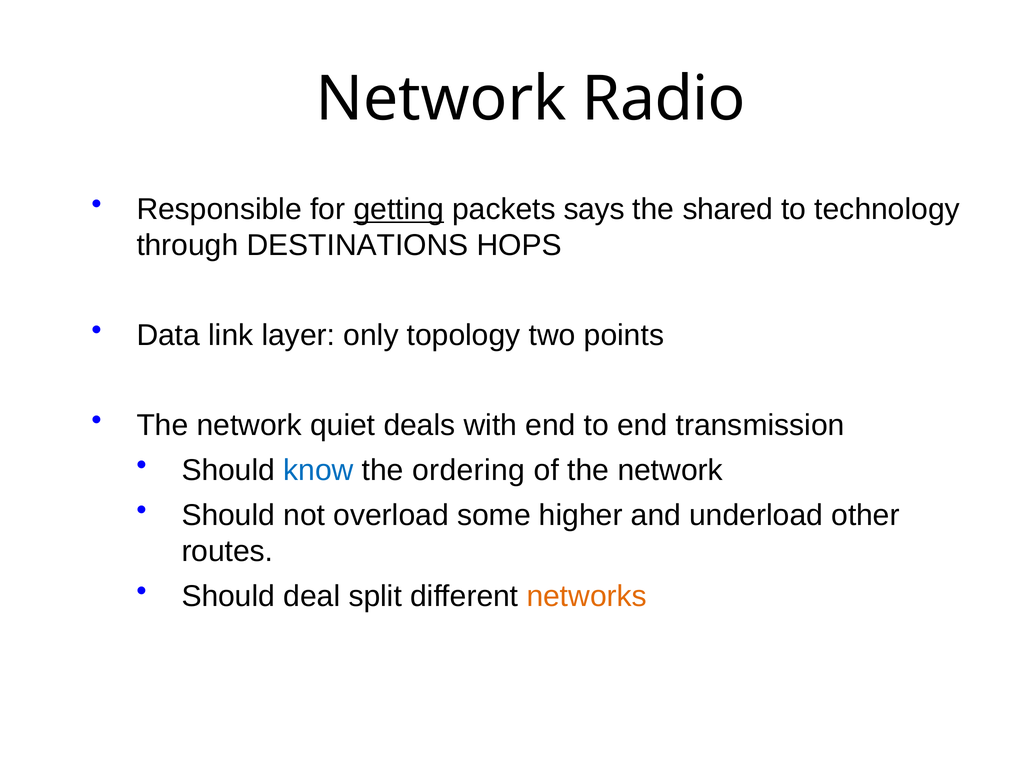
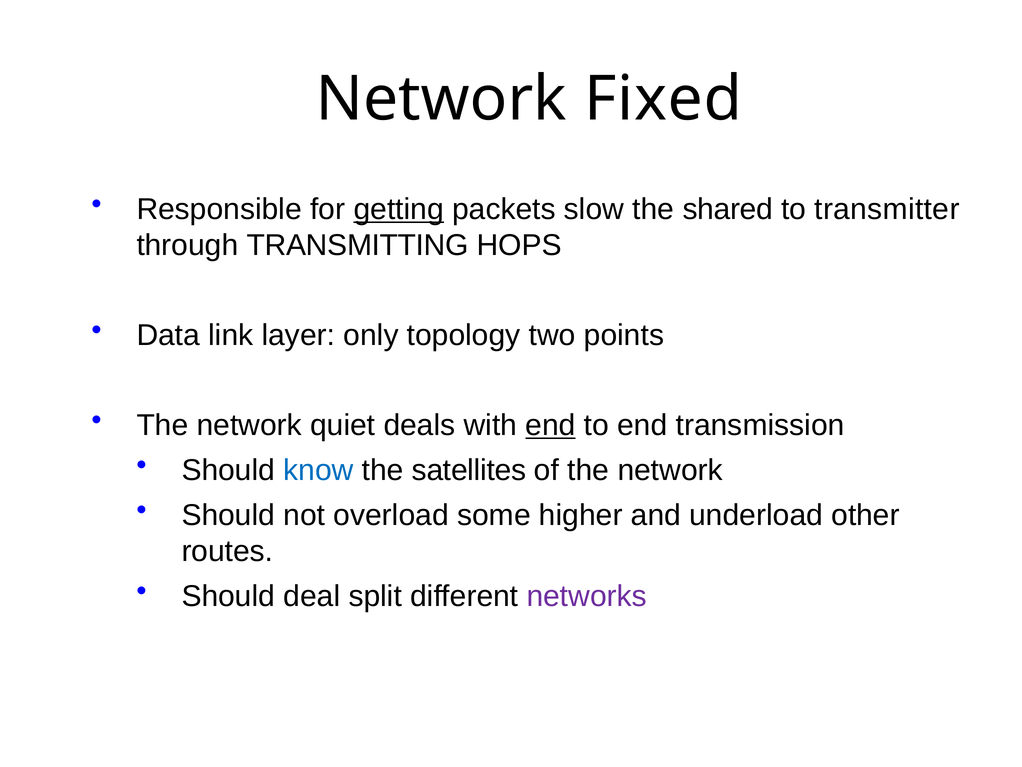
Radio: Radio -> Fixed (663, 99)
says: says -> slow (594, 209)
technology: technology -> transmitter (887, 209)
DESTINATIONS: DESTINATIONS -> TRANSMITTING (358, 245)
end underline: none -> present (551, 425)
ordering: ordering -> satellites (469, 470)
networks colour: orange -> purple (587, 596)
